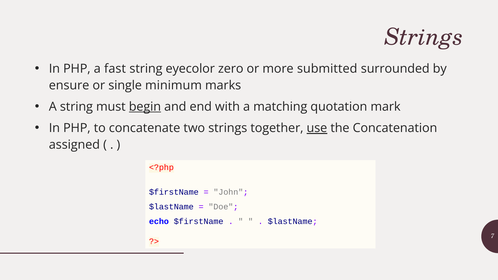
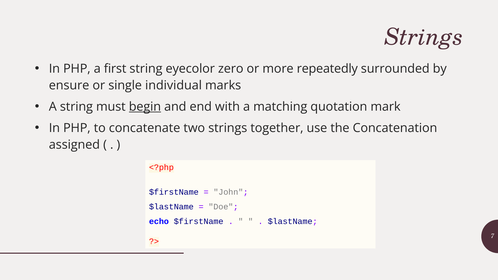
fast: fast -> first (115, 69)
submitted: submitted -> repeatedly (327, 69)
minimum: minimum -> individual (174, 85)
use underline: present -> none (317, 128)
